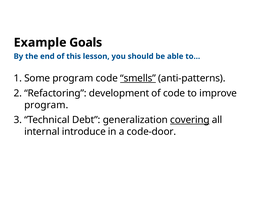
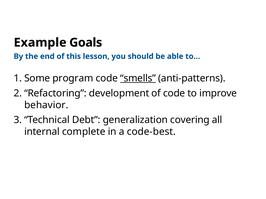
program: program -> behavior (46, 105)
covering underline: present -> none (190, 120)
introduce: introduce -> complete (84, 132)
code-door: code-door -> code-best (151, 132)
